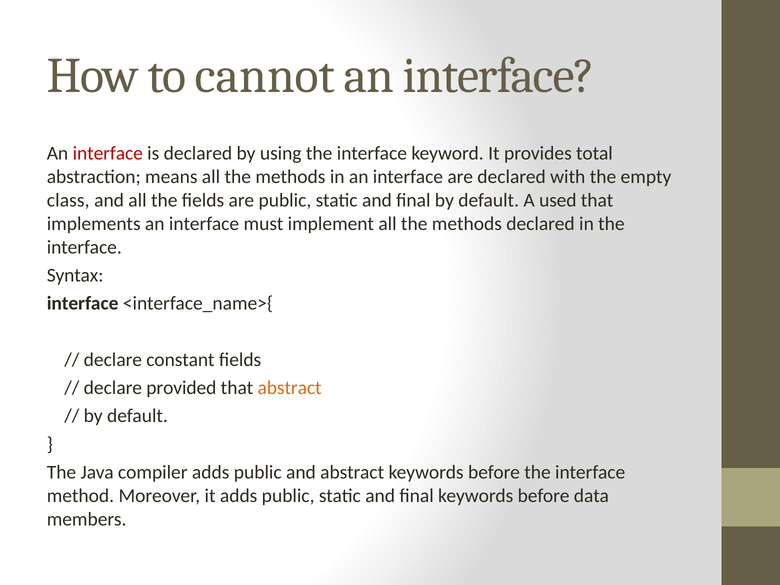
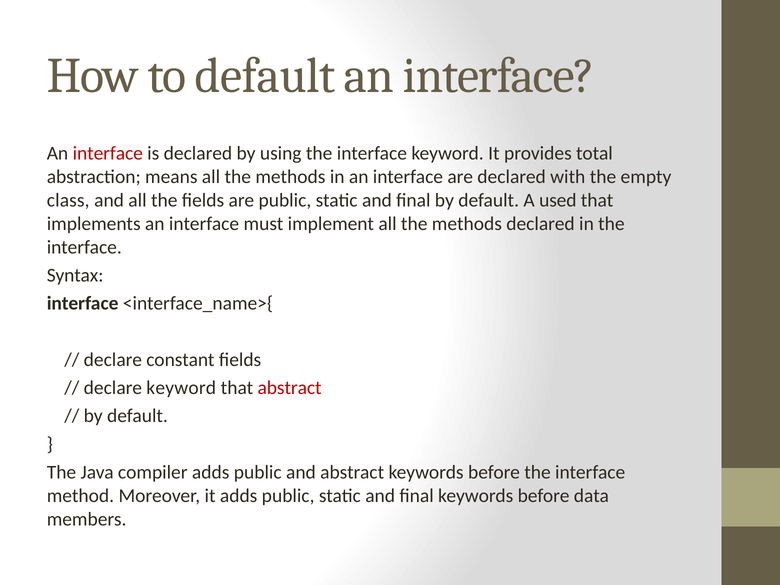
to cannot: cannot -> default (265, 76)
declare provided: provided -> keyword (181, 388)
abstract colour: orange -> red (290, 388)
